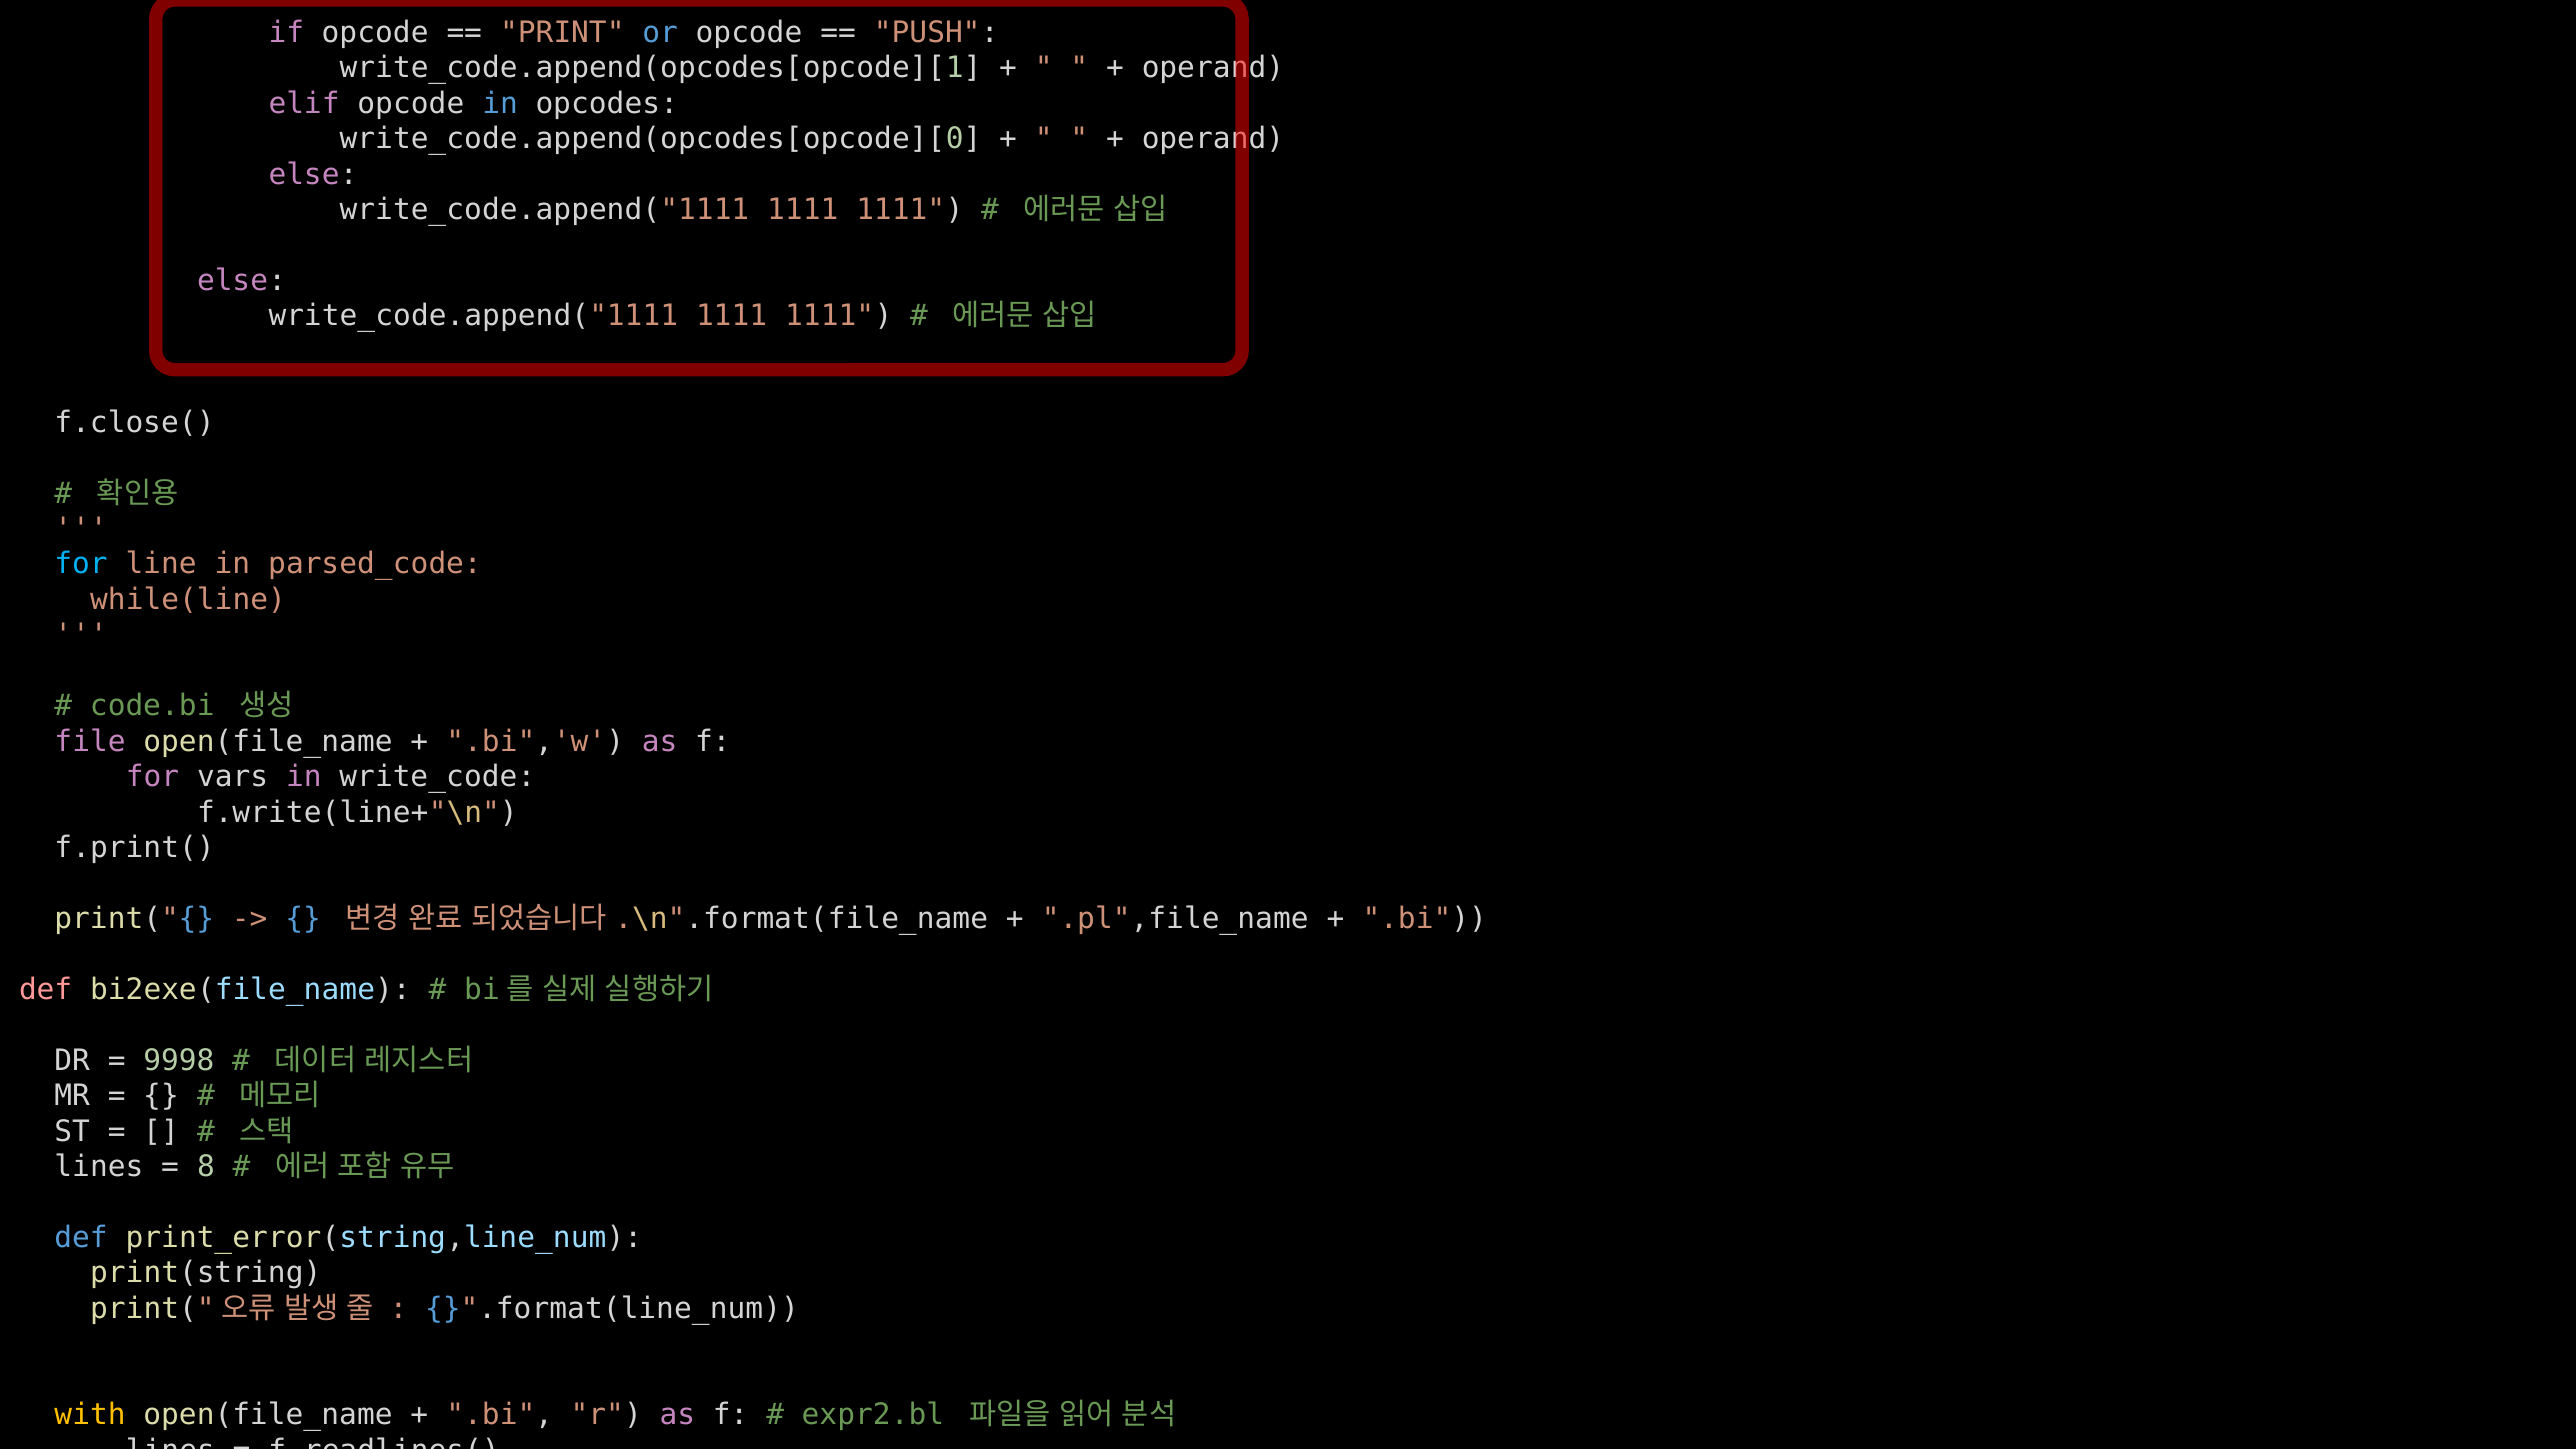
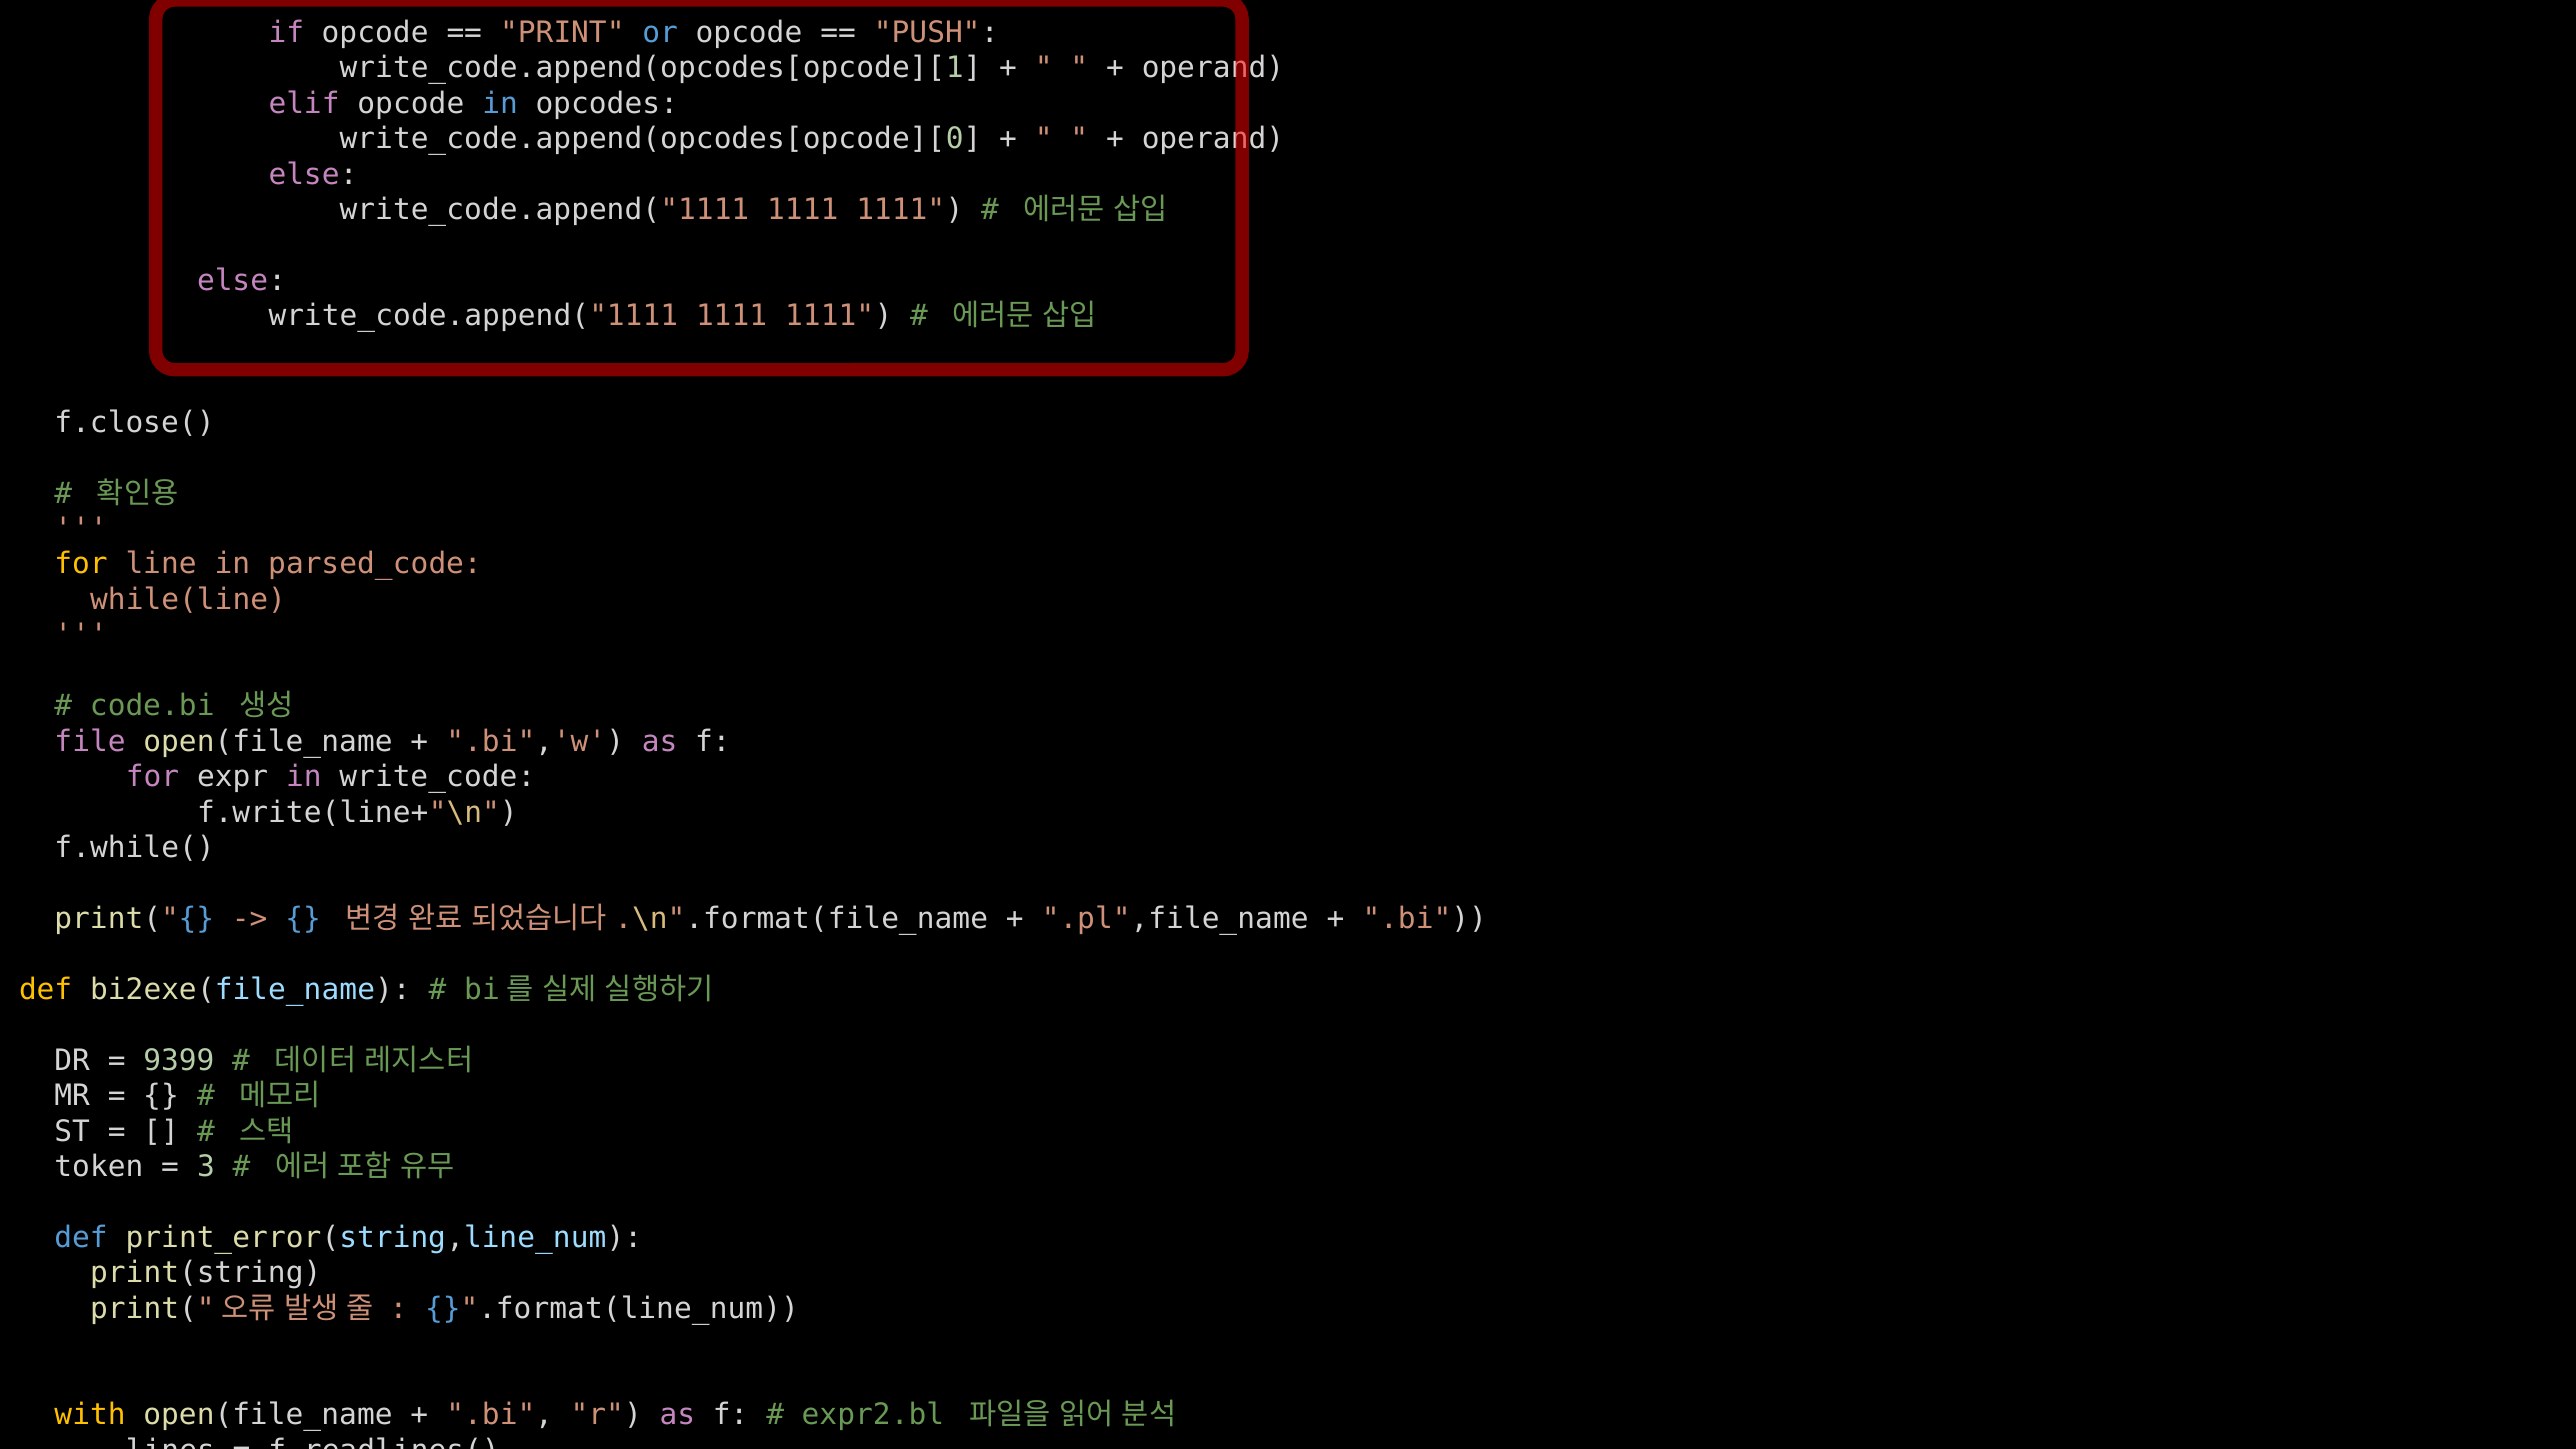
for colour: light blue -> yellow (81, 564)
for vars: vars -> expr (233, 777)
f.print(: f.print( -> f.while( (135, 848)
def colour: pink -> yellow (46, 990)
9998: 9998 -> 9399 (179, 1060)
lines: lines -> token (99, 1167)
8: 8 -> 3 (206, 1167)
